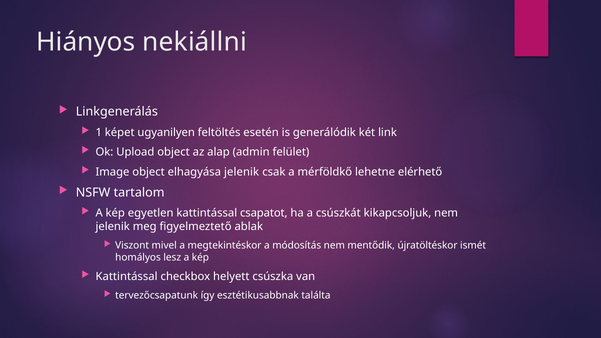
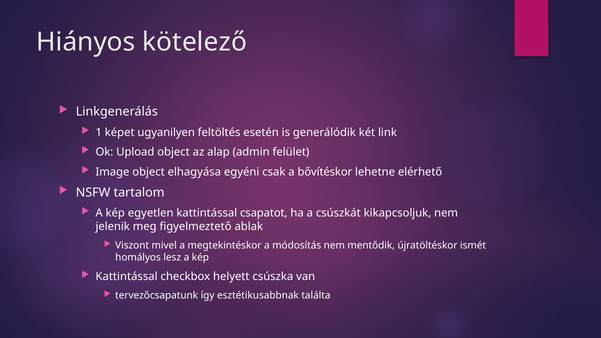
nekiállni: nekiállni -> kötelező (195, 42)
elhagyása jelenik: jelenik -> egyéni (242, 172)
mérföldkő: mérföldkő -> bővítéskor (325, 172)
